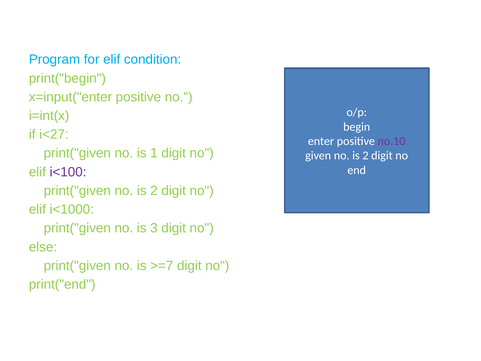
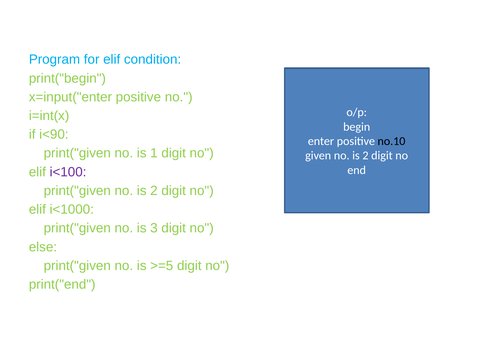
i<27: i<27 -> i<90 (54, 134)
no.10 colour: purple -> black (391, 141)
>=7: >=7 -> >=5 (162, 265)
